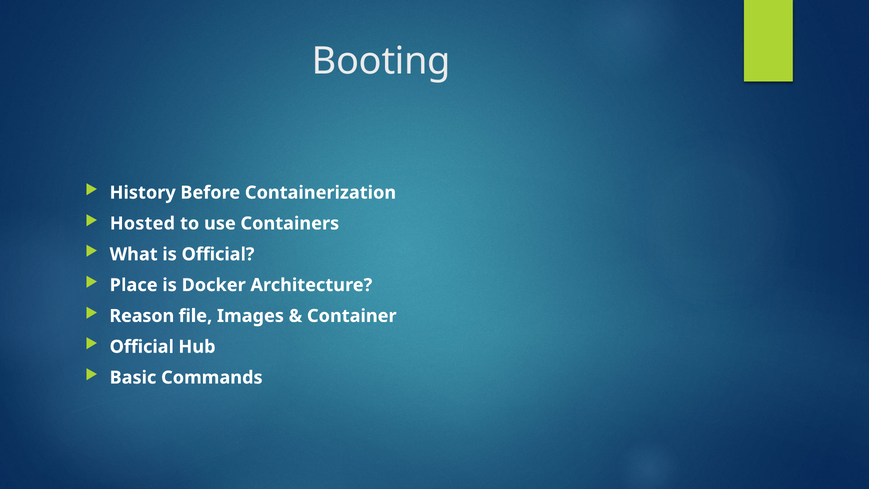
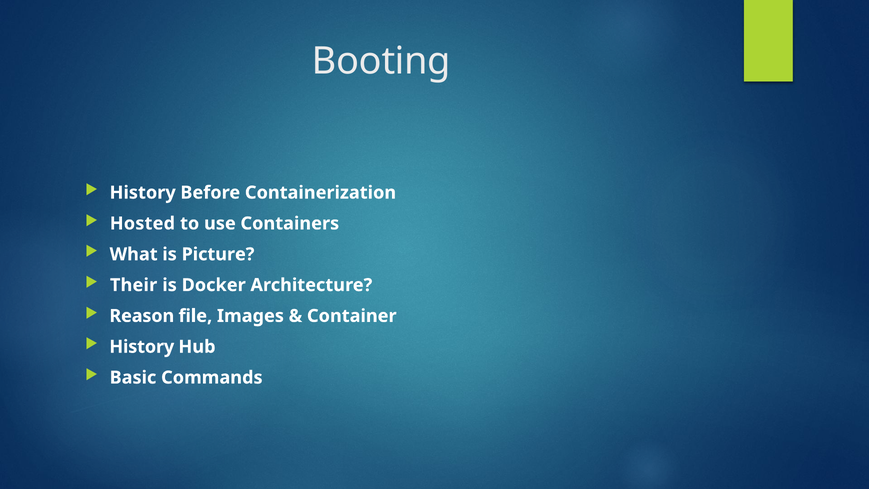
is Official: Official -> Picture (218, 254)
Place: Place -> Their (134, 285)
Official: Official -> History (142, 347)
